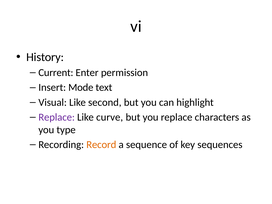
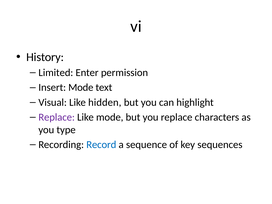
Current: Current -> Limited (56, 73)
second: second -> hidden (105, 102)
Like curve: curve -> mode (110, 117)
Record colour: orange -> blue (101, 145)
